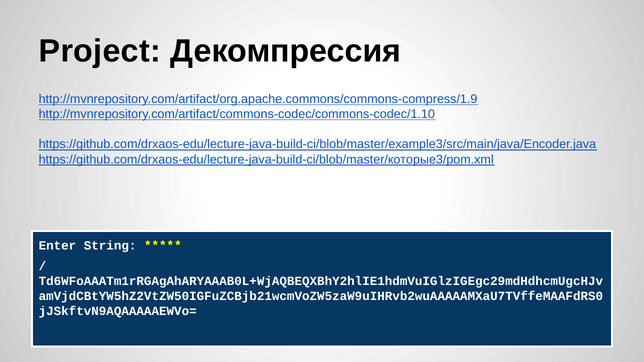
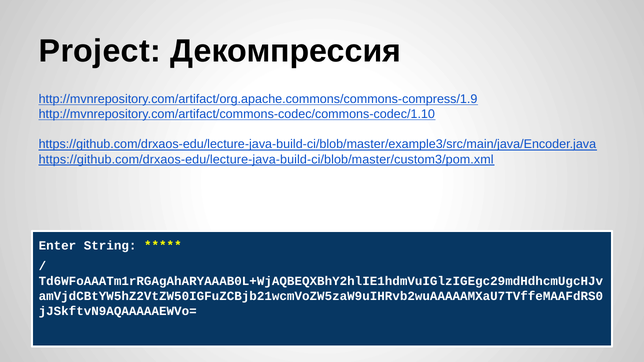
https://github.com/drxaos-edu/lecture-java-build-ci/blob/master/которые3/pom.xml: https://github.com/drxaos-edu/lecture-java-build-ci/blob/master/которые3/pom.xml -> https://github.com/drxaos-edu/lecture-java-build-ci/blob/master/custom3/pom.xml (266, 160)
